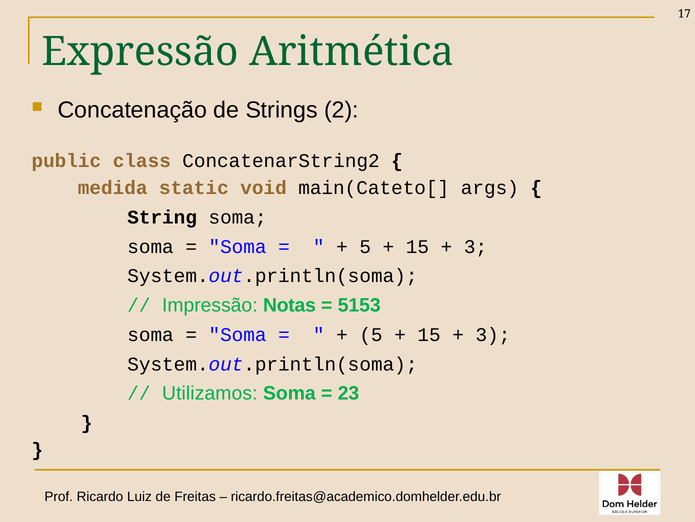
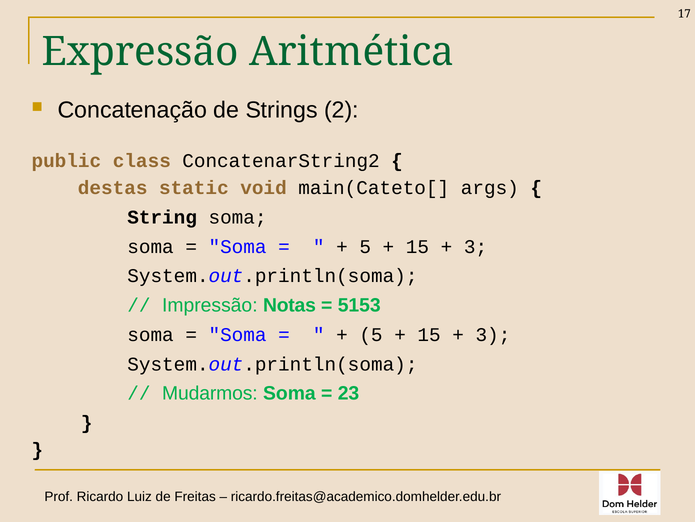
medida: medida -> destas (113, 188)
Utilizamos: Utilizamos -> Mudarmos (210, 393)
